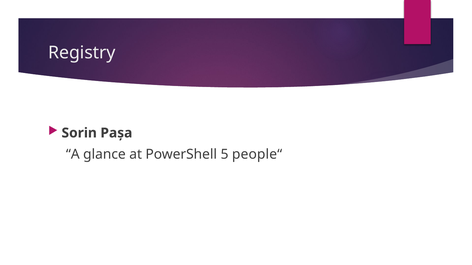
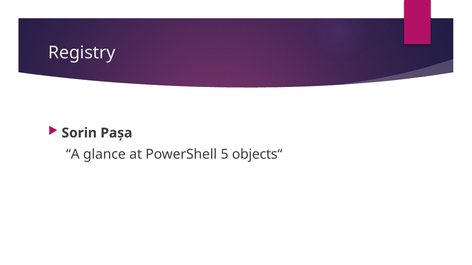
people“: people“ -> objects“ (257, 155)
